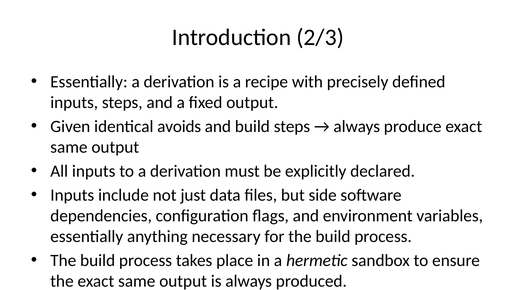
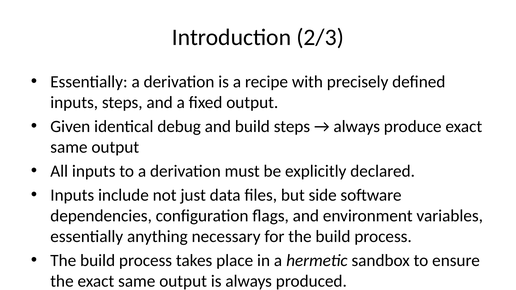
avoids: avoids -> debug (179, 127)
